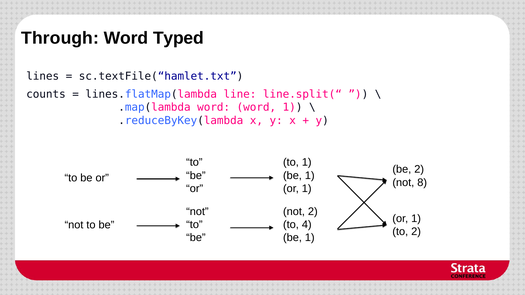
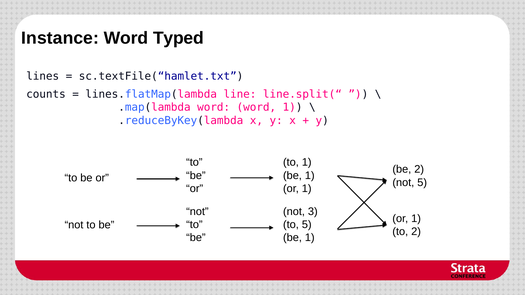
Through: Through -> Instance (60, 38)
not 8: 8 -> 5 (422, 183)
not 2: 2 -> 3 (313, 212)
to 4: 4 -> 5 (307, 225)
